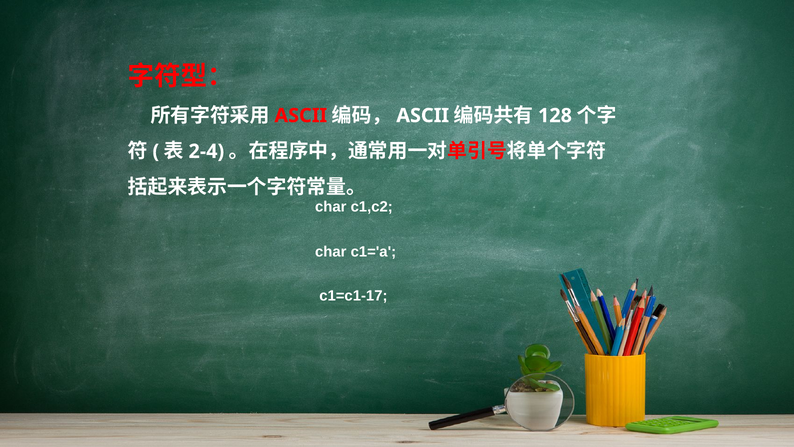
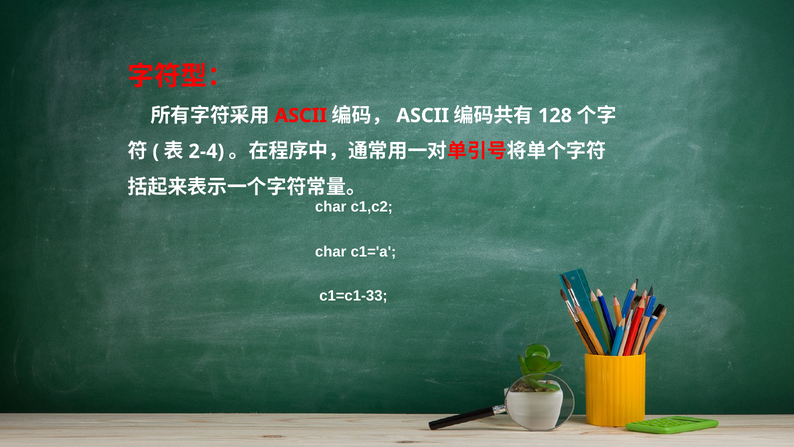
c1=c1-17: c1=c1-17 -> c1=c1-33 (353, 296)
